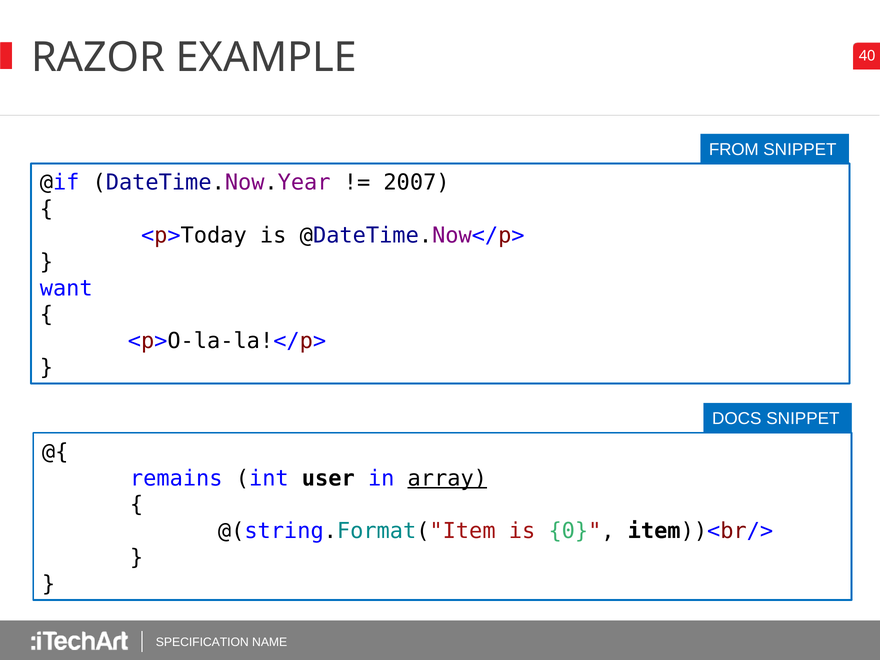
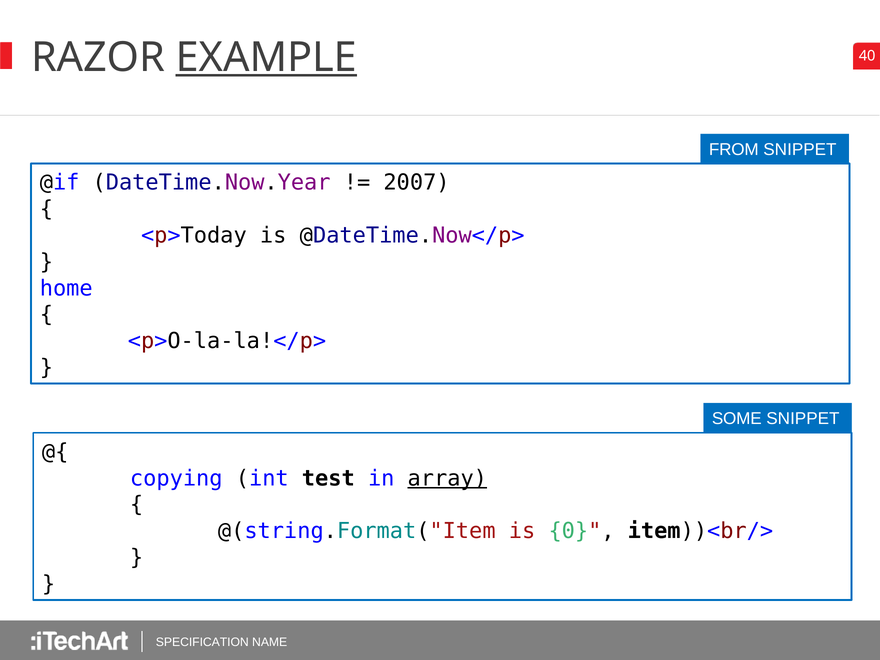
EXAMPLE underline: none -> present (266, 57)
want: want -> home (66, 288)
DOCS: DOCS -> SOME (737, 419)
remains: remains -> copying (176, 478)
user: user -> test (328, 478)
